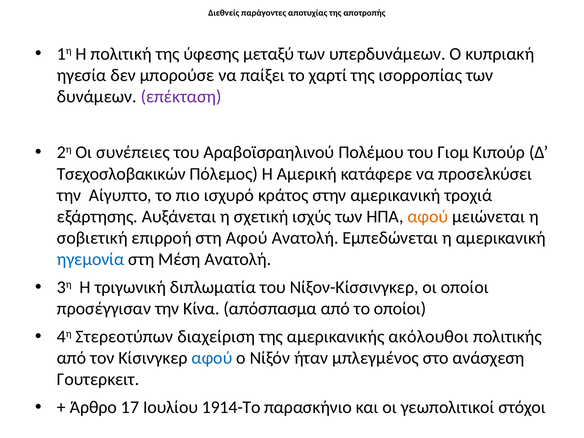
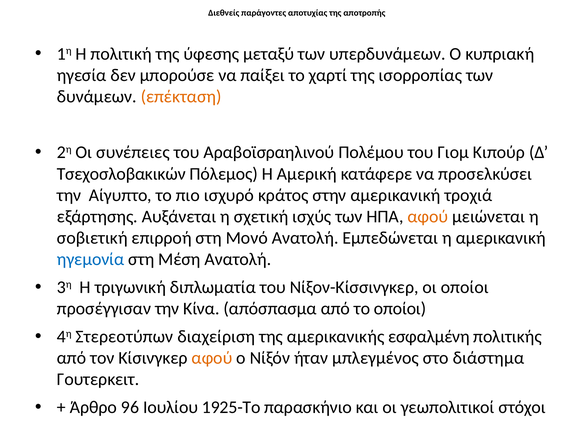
επέκταση colour: purple -> orange (181, 97)
στη Αφού: Αφού -> Μονό (247, 238)
ακόλουθοι: ακόλουθοι -> εσφαλμένη (429, 337)
αφού colour: blue -> orange (212, 358)
ανάσχεση: ανάσχεση -> διάστημα (488, 358)
17: 17 -> 96 (130, 407)
1914-Το: 1914-Το -> 1925-Το (231, 407)
